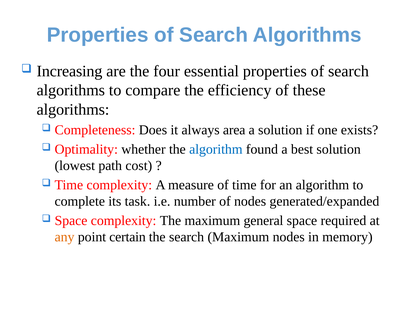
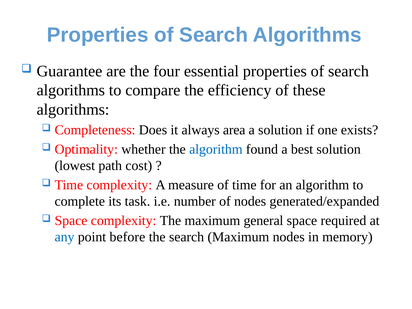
Increasing: Increasing -> Guarantee (69, 71)
any colour: orange -> blue (65, 237)
certain: certain -> before (127, 237)
